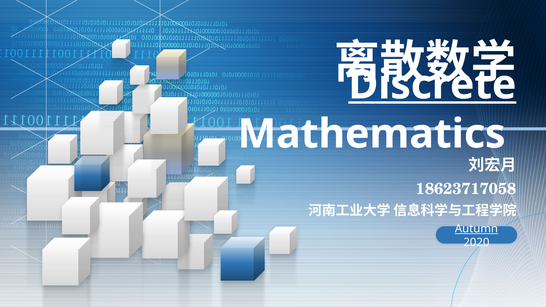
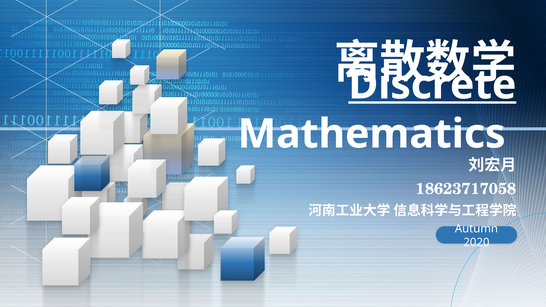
Autumn underline: present -> none (476, 229)
